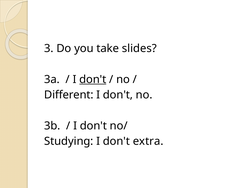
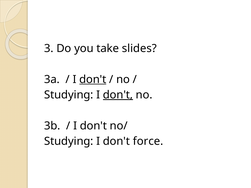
Different: Different -> Studying (69, 95)
don't underline: none -> present (118, 95)
extra: extra -> force (148, 141)
